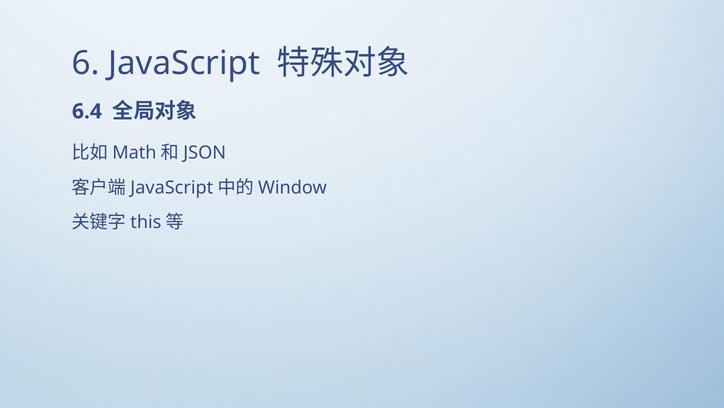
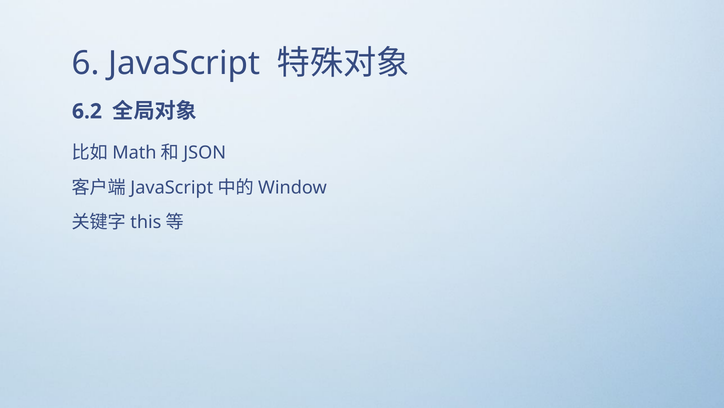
6.4: 6.4 -> 6.2 (87, 111)
